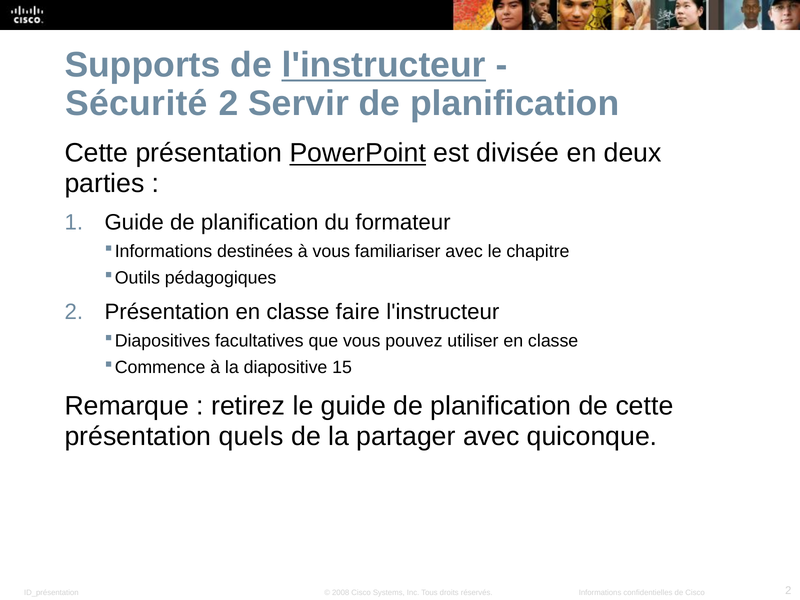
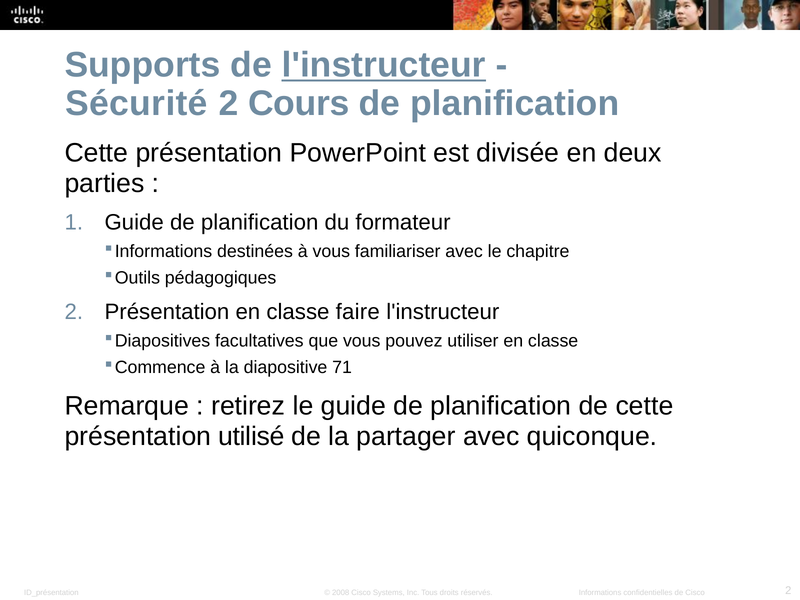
Servir: Servir -> Cours (299, 104)
PowerPoint underline: present -> none (358, 153)
15: 15 -> 71 (342, 367)
quels: quels -> utilisé (251, 437)
